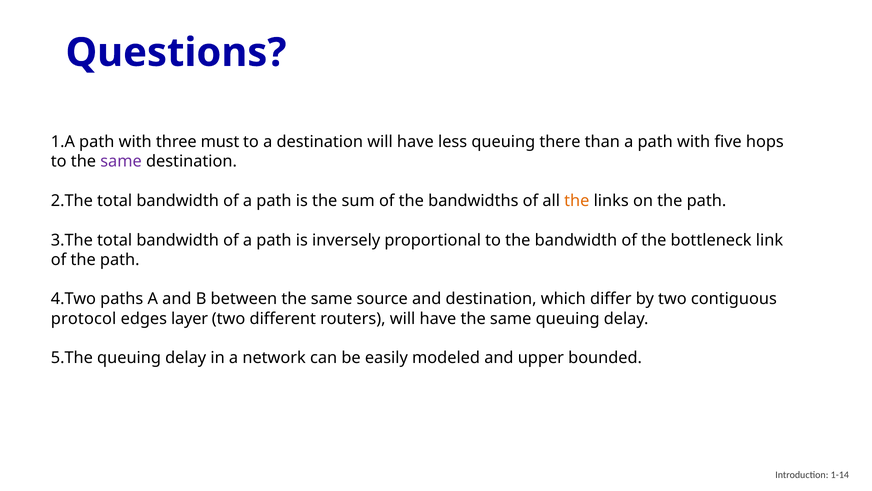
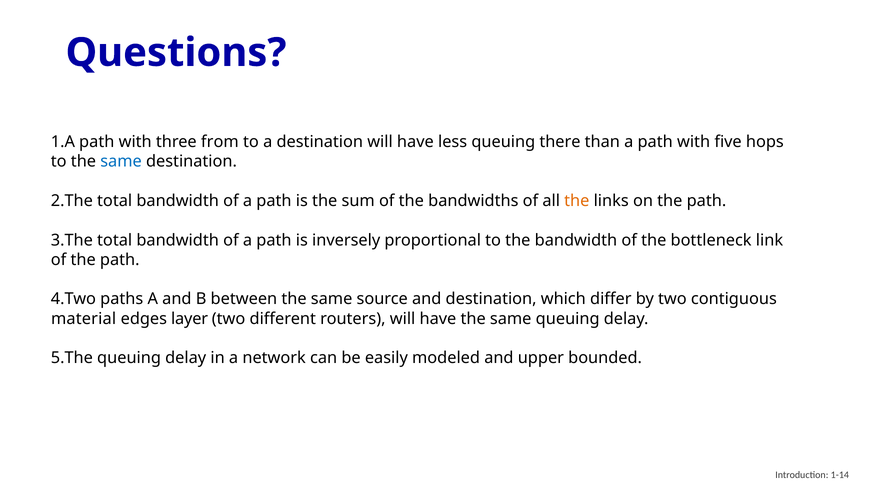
must: must -> from (220, 142)
same colour: purple -> blue (121, 161)
protocol: protocol -> material (84, 318)
